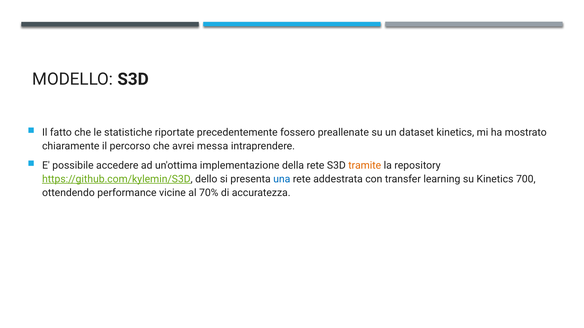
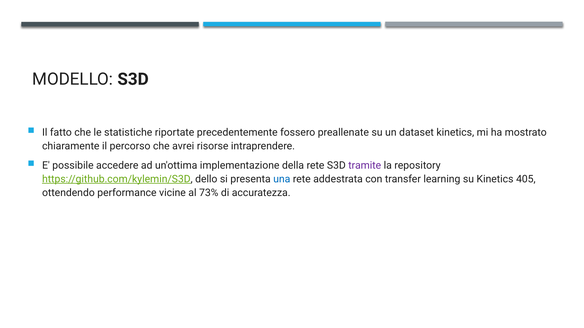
messa: messa -> risorse (213, 146)
tramite colour: orange -> purple (365, 166)
700: 700 -> 405 (526, 179)
70%: 70% -> 73% (209, 193)
